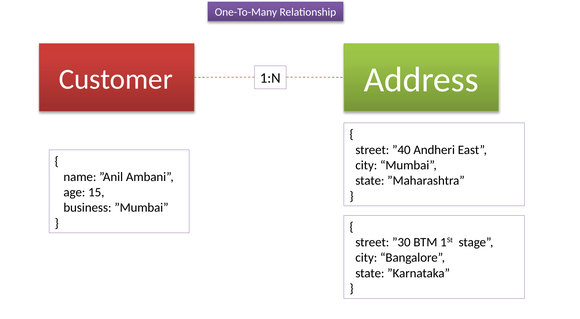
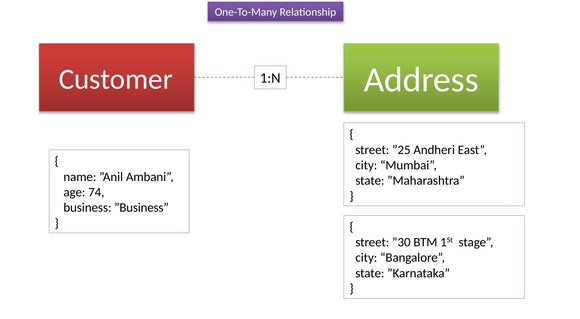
”40: ”40 -> ”25 (401, 150)
15: 15 -> 74 (96, 192)
”Mumbai: ”Mumbai -> ”Business (141, 208)
